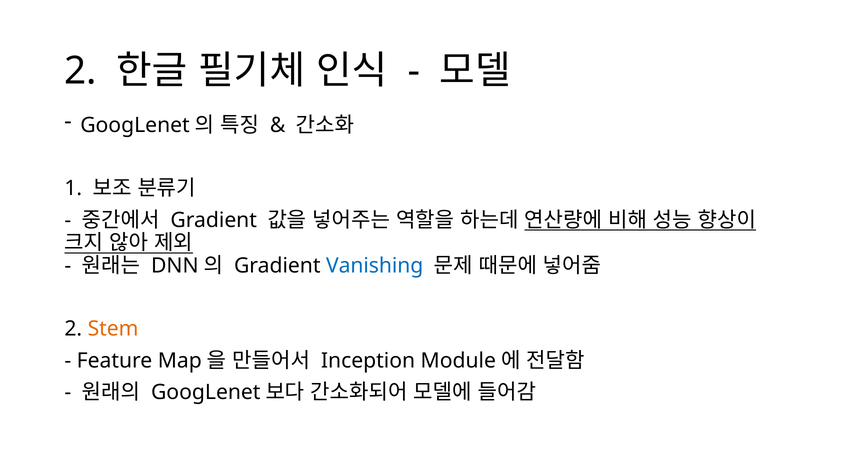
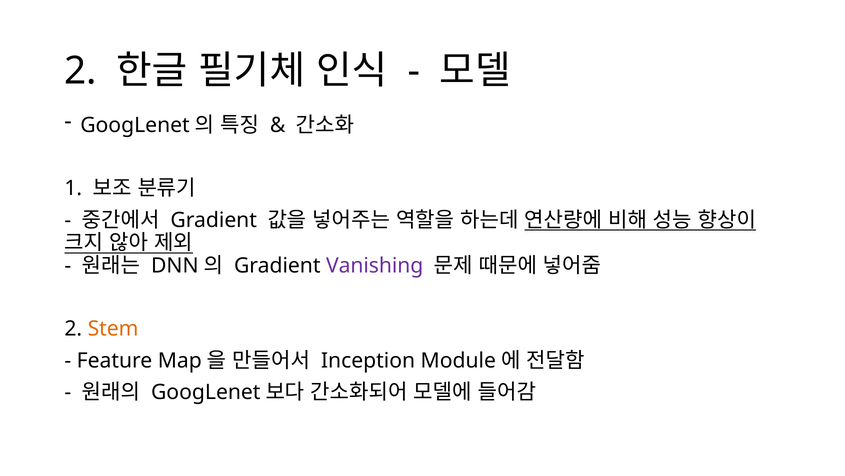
Vanishing colour: blue -> purple (375, 265)
